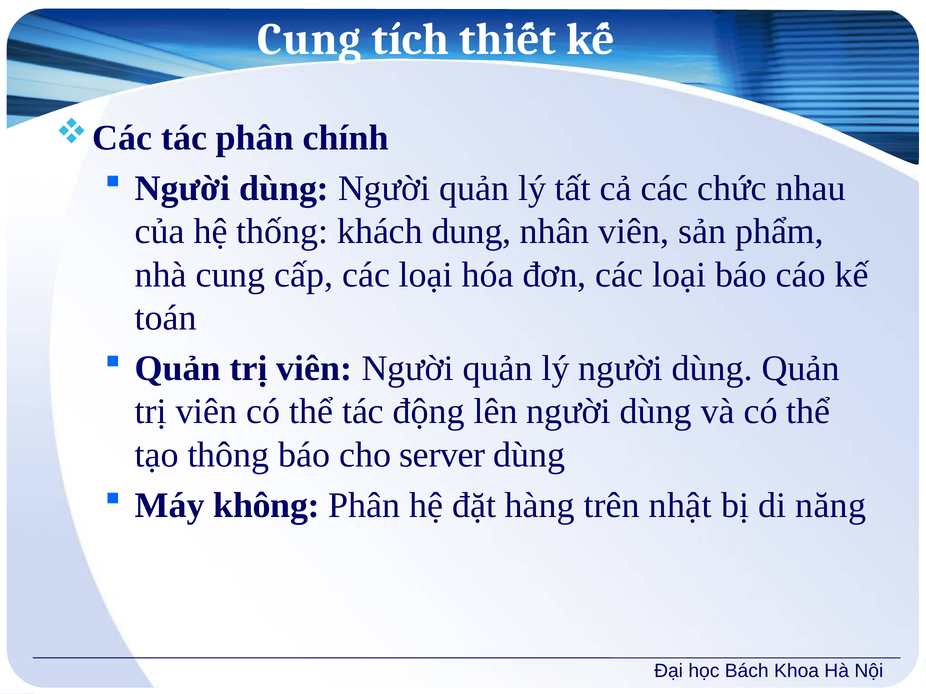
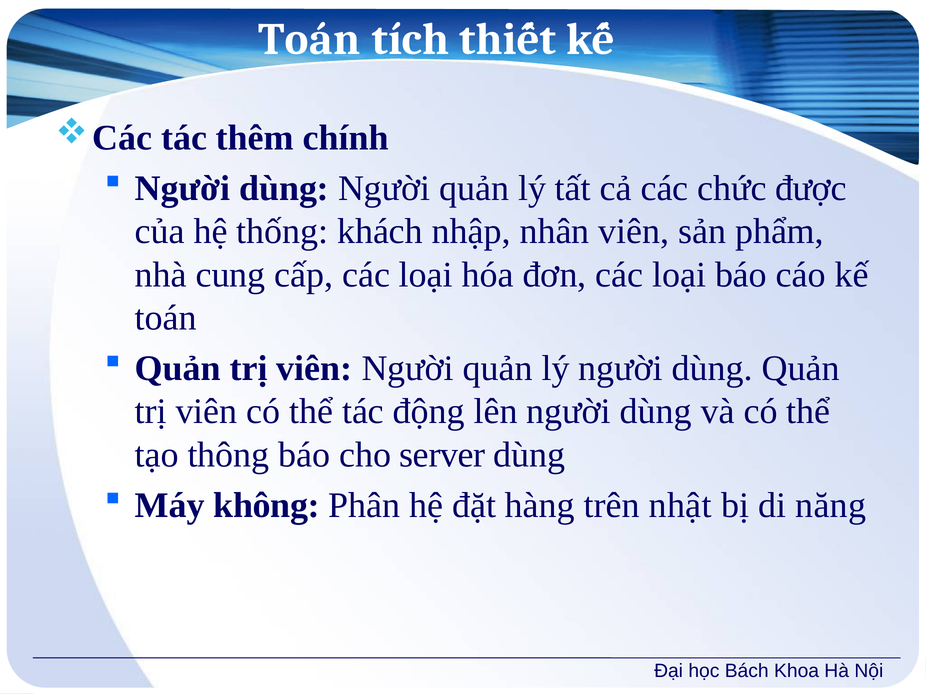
Cung: Cung -> Toán (309, 39)
tác phân: phân -> thêm (255, 138)
nhau: nhau -> được (811, 188)
dung: dung -> nhập (471, 232)
